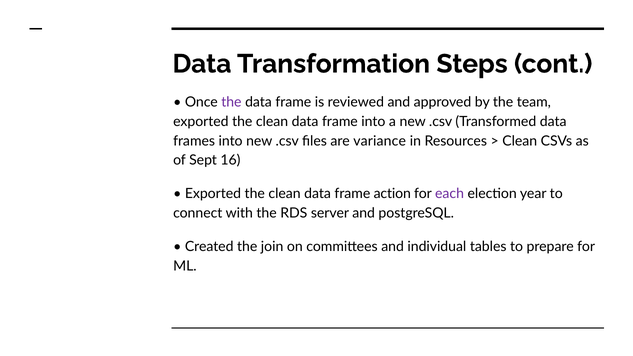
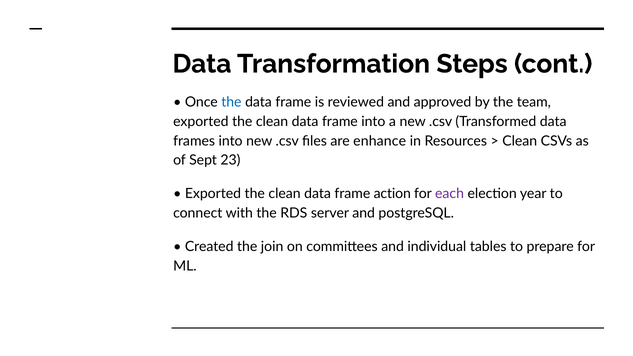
the colour: purple -> blue (231, 102)
variance: variance -> enhance (380, 141)
16: 16 -> 23 (230, 160)
